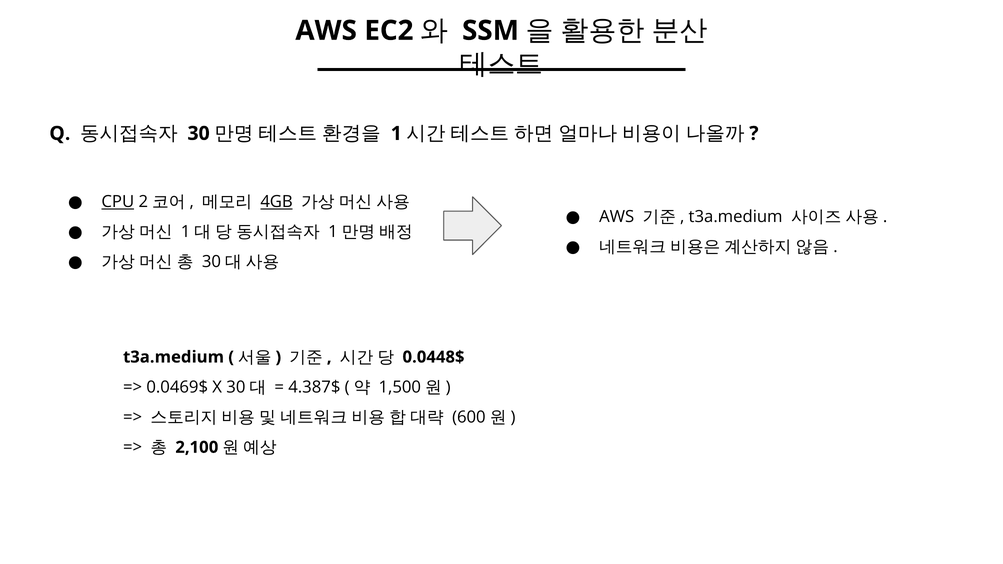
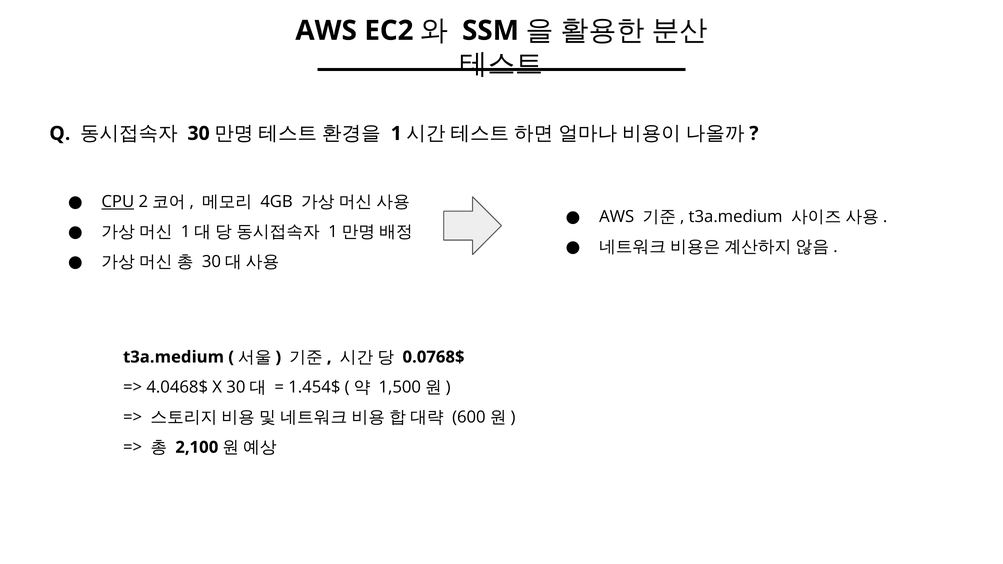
4GB underline: present -> none (277, 202)
0.0448$: 0.0448$ -> 0.0768$ (434, 357)
0.0469$: 0.0469$ -> 4.0468$ (177, 387)
4.387$: 4.387$ -> 1.454$ (314, 387)
